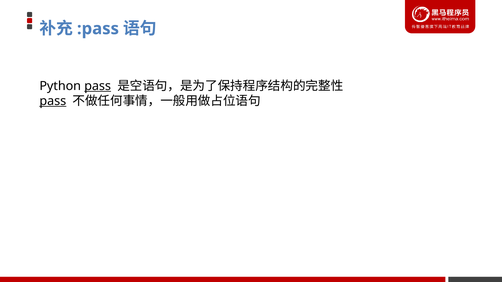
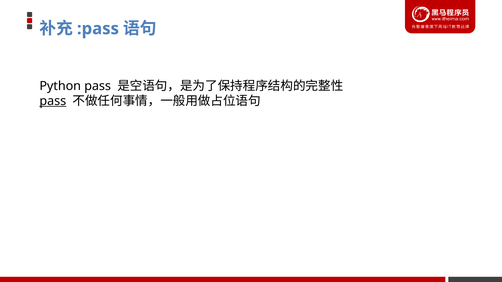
pass underline: present -> none (98, 86)
